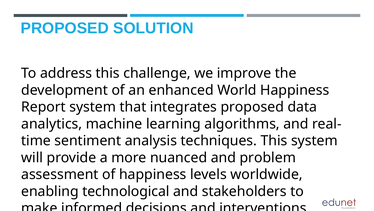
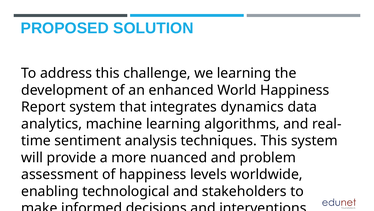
we improve: improve -> learning (244, 73)
integrates proposed: proposed -> dynamics (252, 107)
